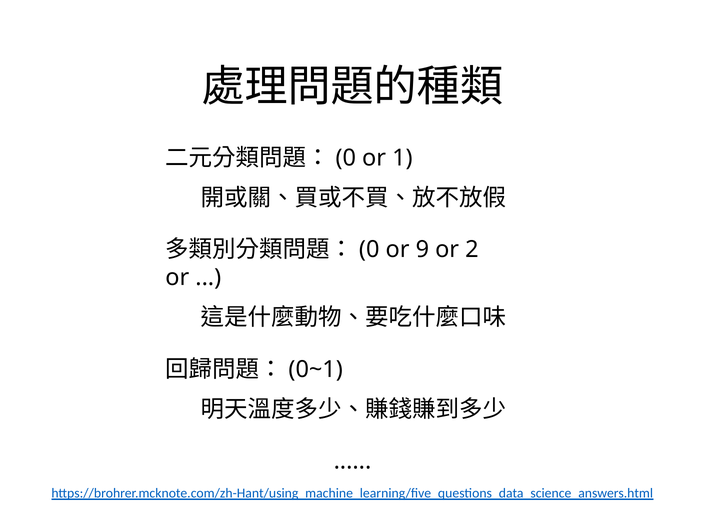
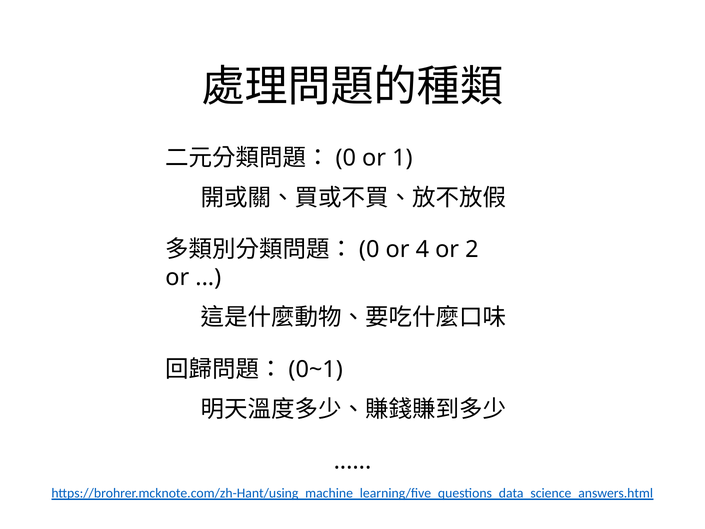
9: 9 -> 4 (422, 249)
